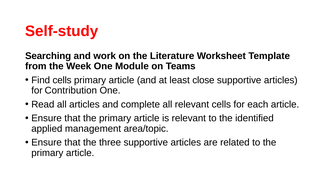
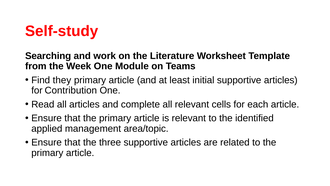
Find cells: cells -> they (62, 80)
close: close -> initial (203, 80)
